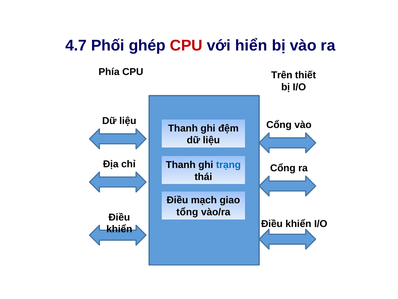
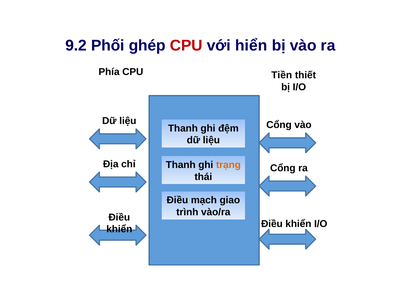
4.7: 4.7 -> 9.2 (76, 46)
Trên: Trên -> Tiền (282, 75)
trạng colour: blue -> orange (228, 164)
tổng: tổng -> trình (187, 212)
